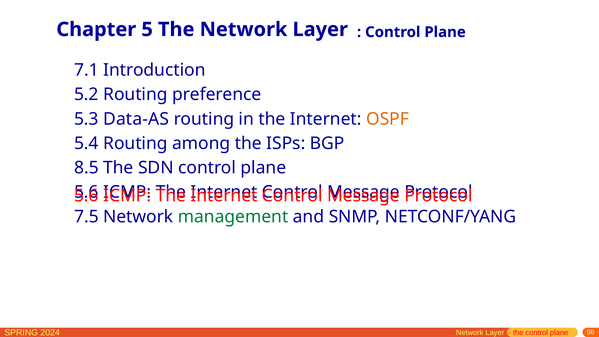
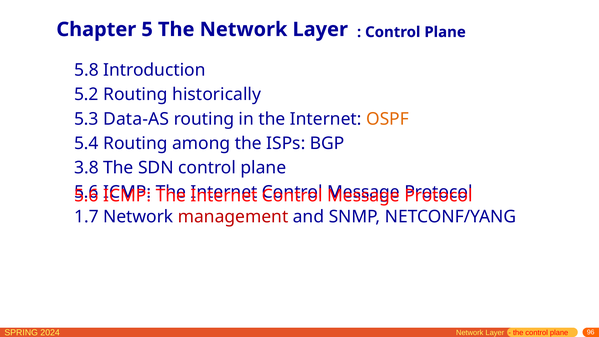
7.1: 7.1 -> 5.8 (86, 70)
preference: preference -> historically (217, 94)
8.5: 8.5 -> 3.8 (86, 168)
7.5: 7.5 -> 1.7 (86, 217)
management colour: green -> red (233, 217)
